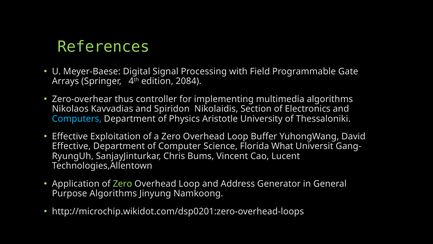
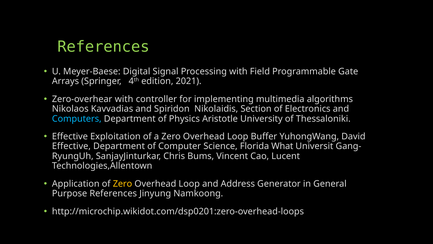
2084: 2084 -> 2021 (189, 81)
Zero-overhear thus: thus -> with (124, 99)
Zero colour: light green -> yellow (122, 183)
Purpose Algorithms: Algorithms -> References (113, 193)
